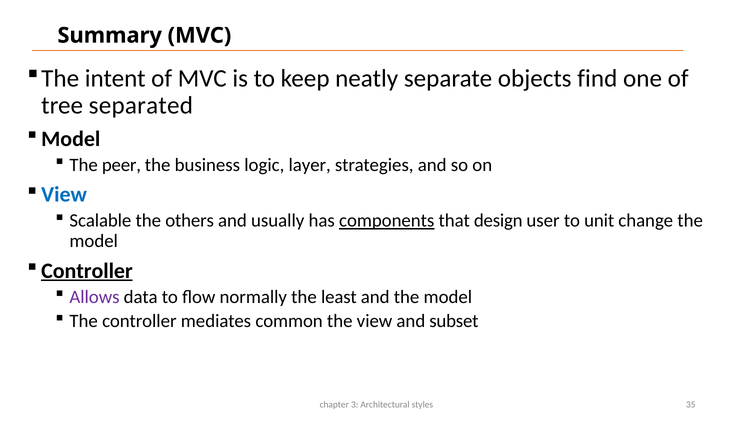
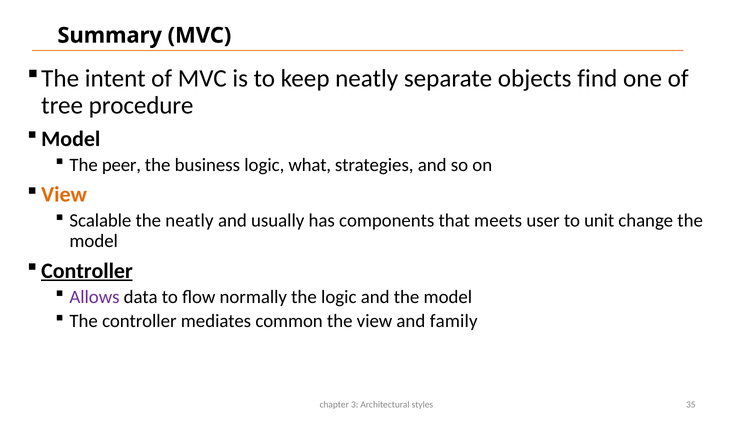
separated: separated -> procedure (141, 105)
layer: layer -> what (310, 165)
View colour: blue -> orange (64, 195)
the others: others -> neatly (189, 220)
components underline: present -> none (387, 220)
design: design -> meets (498, 220)
the least: least -> logic (339, 297)
subset: subset -> family (454, 321)
